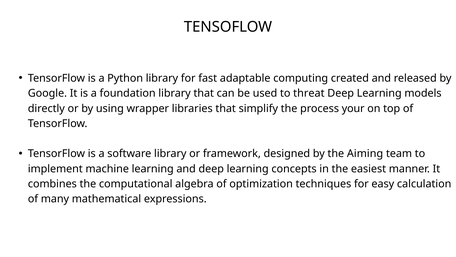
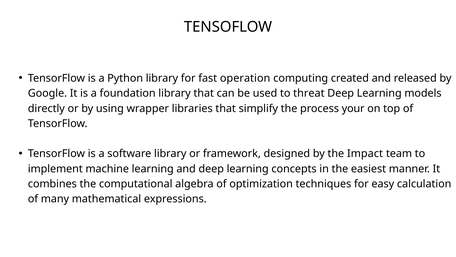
adaptable: adaptable -> operation (245, 78)
Aiming: Aiming -> Impact (365, 153)
